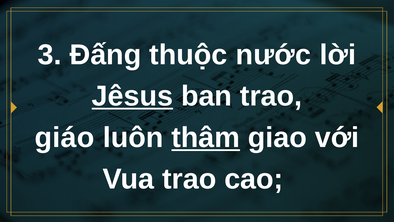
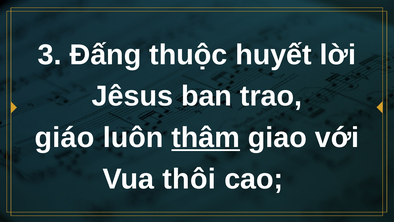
nước: nước -> huyết (274, 55)
Jêsus underline: present -> none (132, 96)
Vua trao: trao -> thôi (189, 179)
